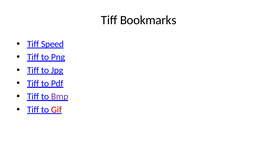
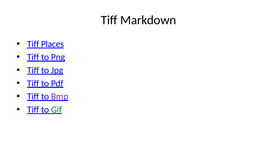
Bookmarks: Bookmarks -> Markdown (148, 20)
Speed: Speed -> Places (52, 44)
Gif colour: red -> green (56, 109)
